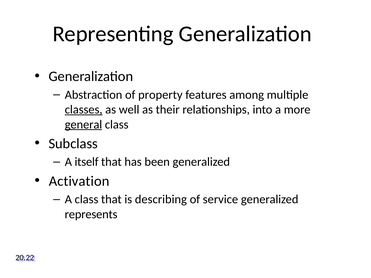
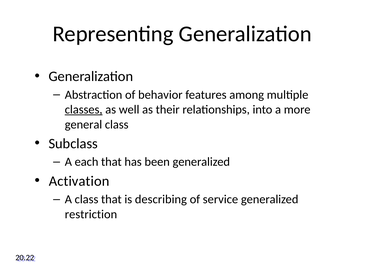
property: property -> behavior (160, 95)
general underline: present -> none (83, 125)
itself: itself -> each (87, 162)
represents: represents -> restriction (91, 214)
